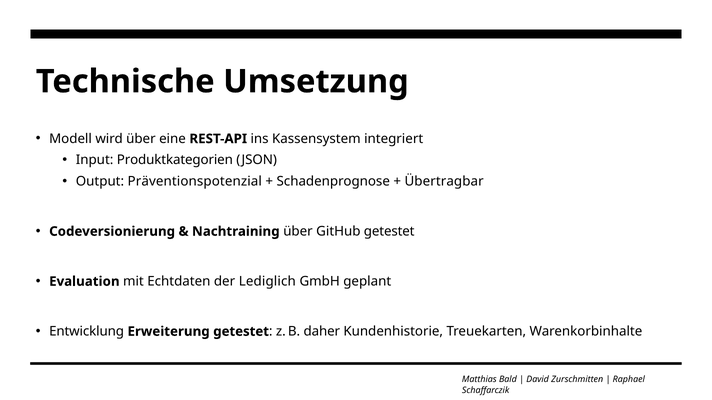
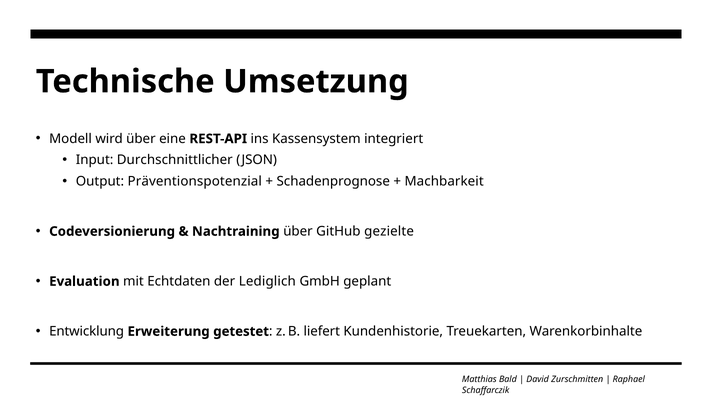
Produktkategorien: Produktkategorien -> Durchschnittlicher (175, 160)
Übertragbar: Übertragbar -> Machbarkeit (444, 182)
GitHub getestet: getestet -> gezielte (389, 232)
daher: daher -> liefert (322, 332)
